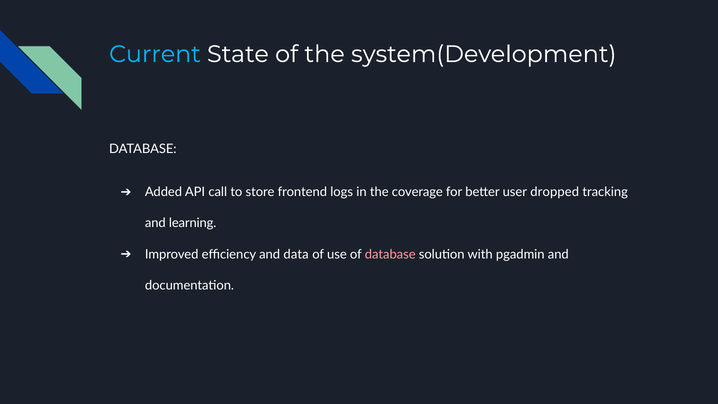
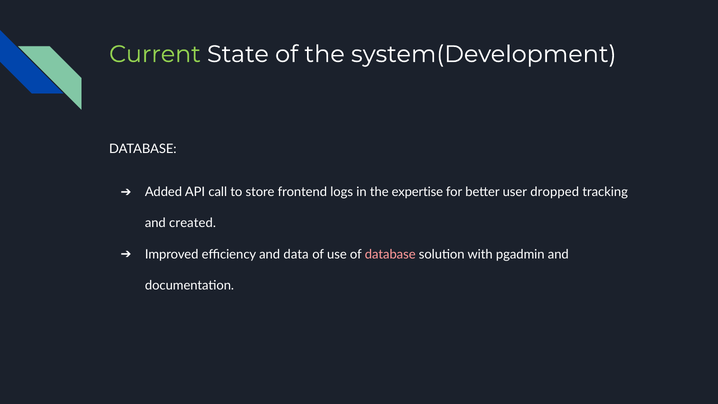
Current colour: light blue -> light green (155, 54)
coverage: coverage -> expertise (417, 192)
learning: learning -> created (193, 223)
